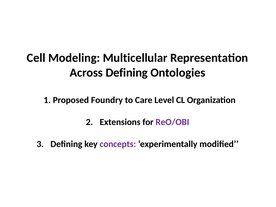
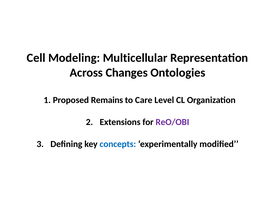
Across Defining: Defining -> Changes (127, 73)
Foundry: Foundry -> Remains (107, 100)
concepts colour: purple -> blue (118, 144)
